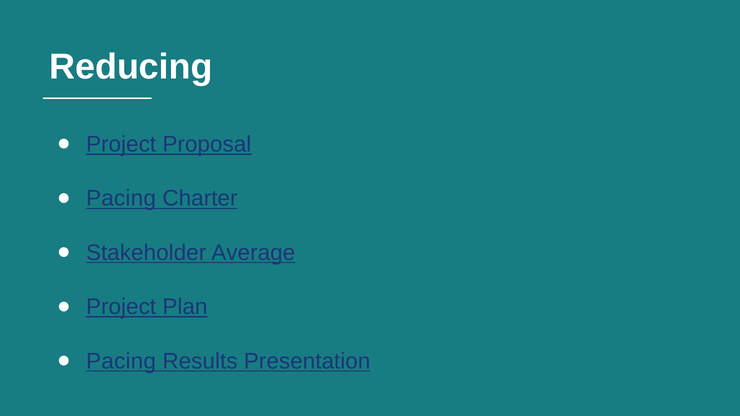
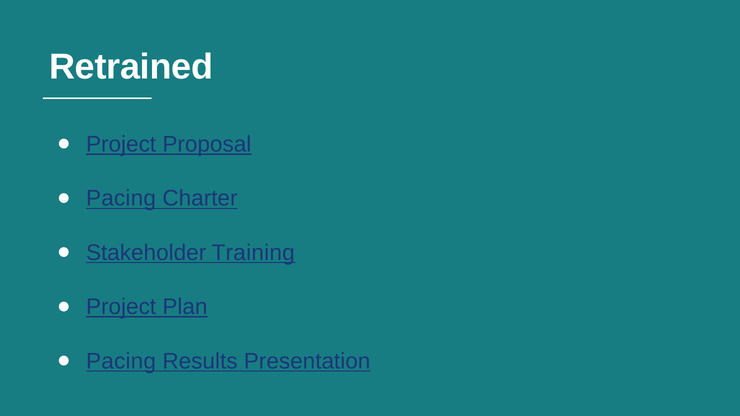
Reducing: Reducing -> Retrained (131, 67)
Average: Average -> Training (253, 253)
